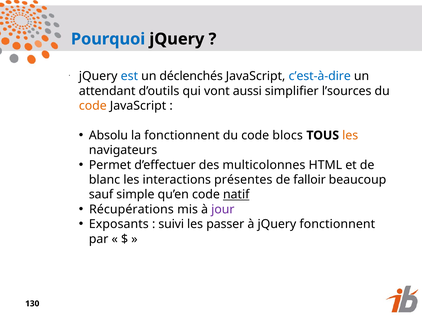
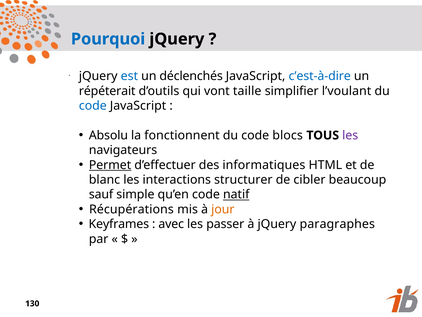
attendant: attendant -> répéterait (107, 91)
aussi: aussi -> taille (247, 91)
l’sources: l’sources -> l’voulant (347, 91)
code colour: orange -> blue (93, 106)
les colour: orange -> purple (350, 135)
Permet underline: none -> present (110, 165)
multicolonnes: multicolonnes -> informatiques (264, 165)
présentes: présentes -> structurer (243, 179)
falloir: falloir -> cibler (309, 179)
jour colour: purple -> orange (223, 209)
Exposants: Exposants -> Keyframes (119, 224)
suivi: suivi -> avec (171, 224)
jQuery fonctionnent: fonctionnent -> paragraphes (337, 224)
